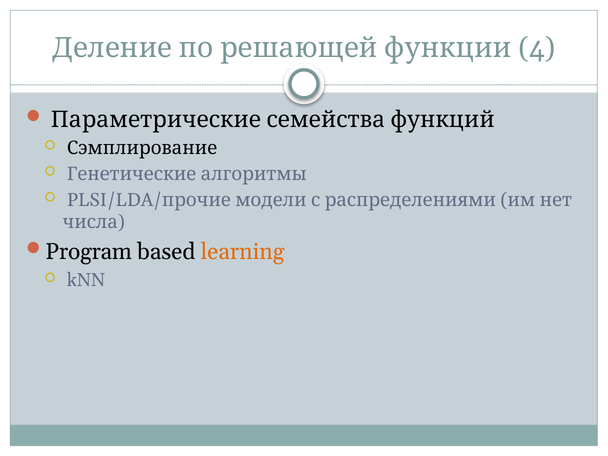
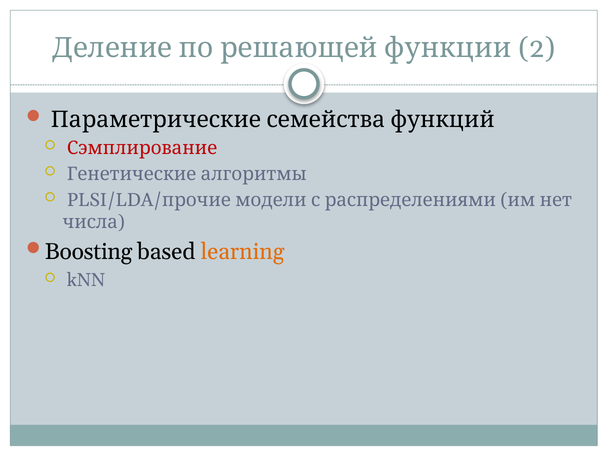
4: 4 -> 2 (537, 48)
Сэмплирование colour: black -> red (142, 148)
Program: Program -> Boosting (89, 252)
